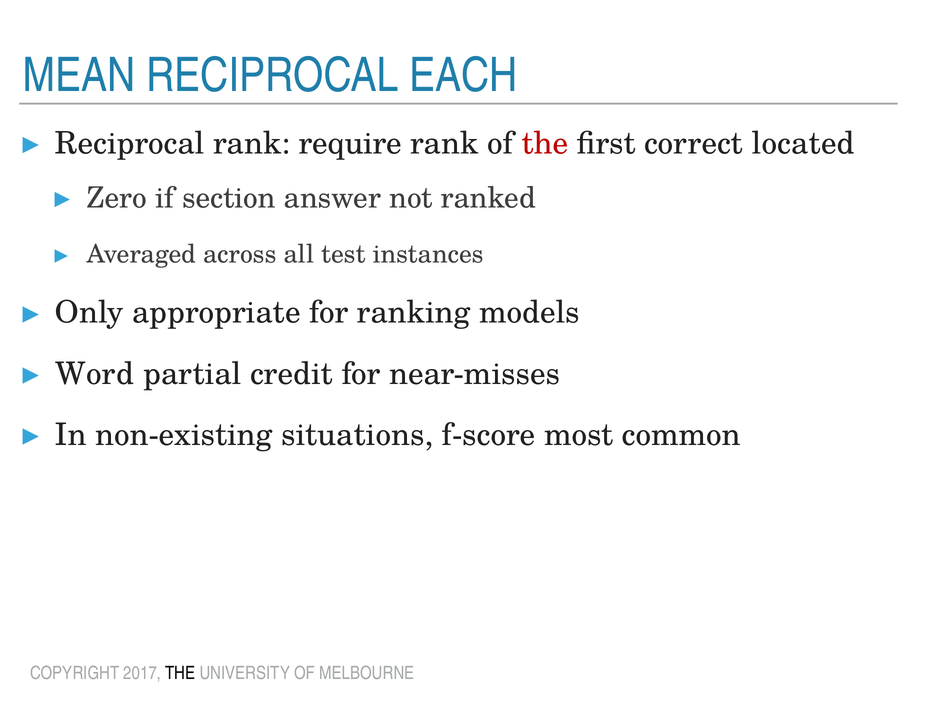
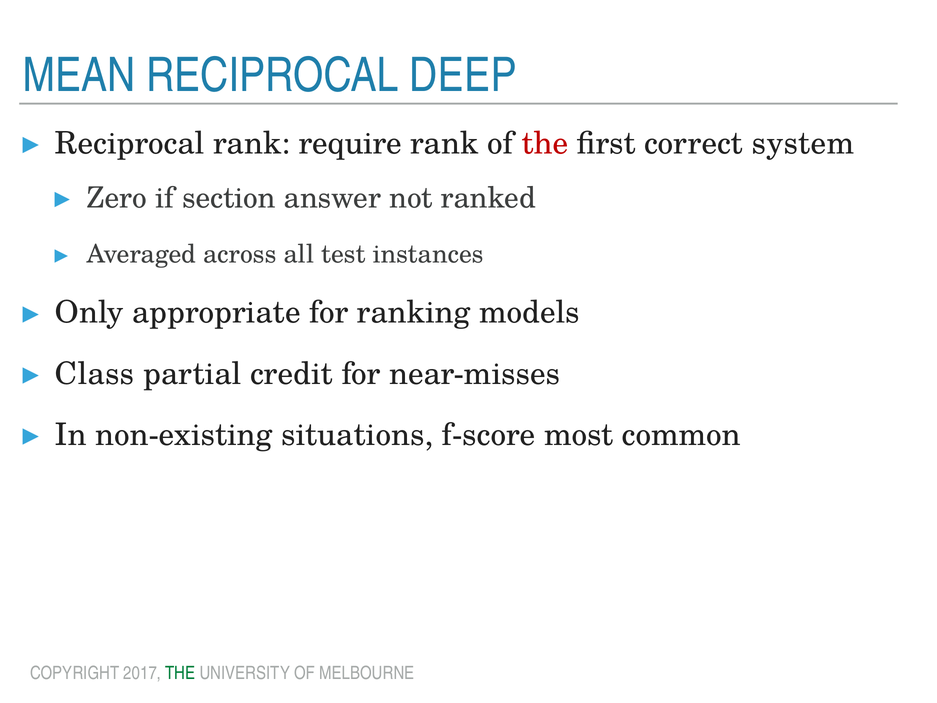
EACH: EACH -> DEEP (463, 76)
located: located -> system (803, 143)
Word: Word -> Class (95, 374)
THE colour: black -> green (180, 673)
